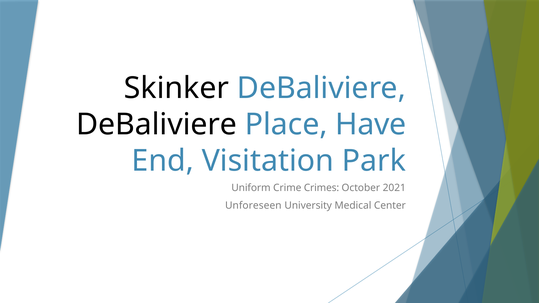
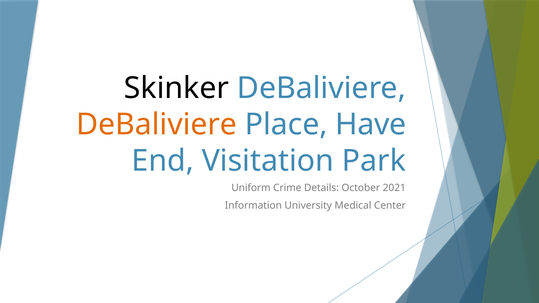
DeBaliviere colour: black -> orange (157, 125)
Crimes: Crimes -> Details (321, 188)
Unforeseen: Unforeseen -> Information (253, 206)
